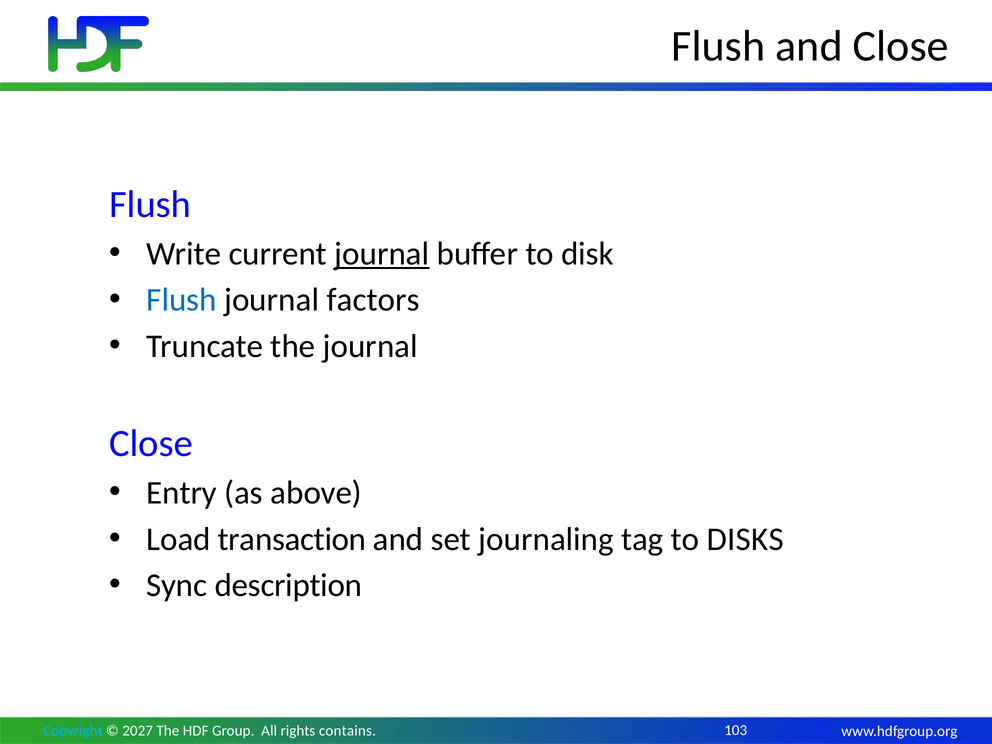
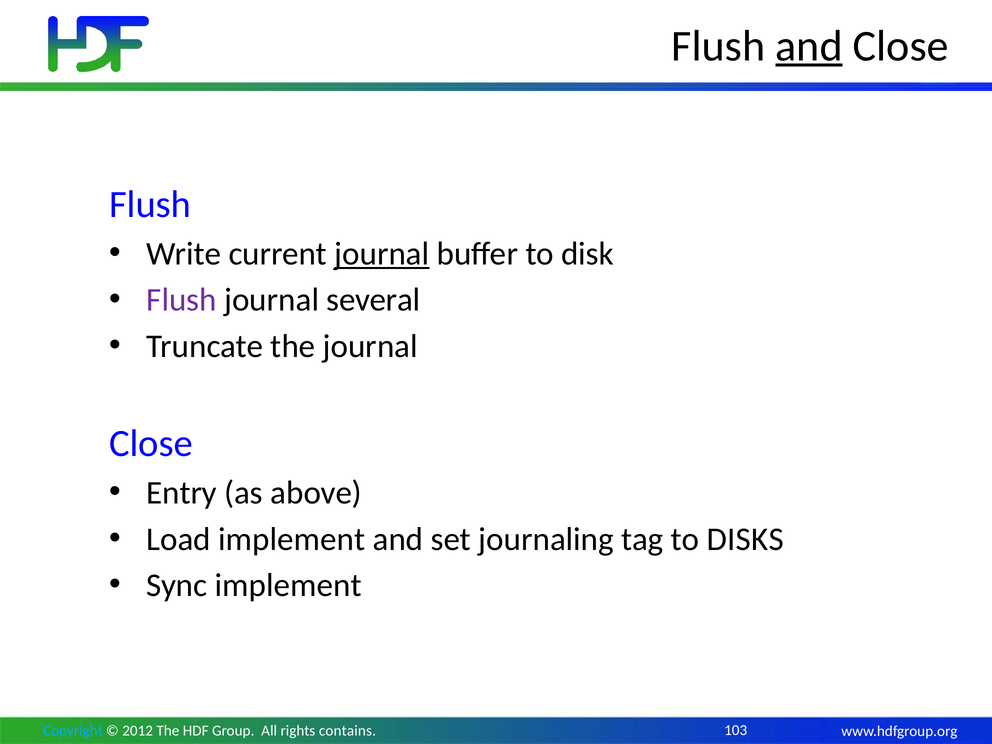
and underline: none -> present (809, 46)
Flush colour: blue -> purple (182, 300)
factors: factors -> several (373, 300)
Load transaction: transaction -> implement (292, 539)
Sync description: description -> implement (288, 585)
2027: 2027 -> 2012 (138, 731)
